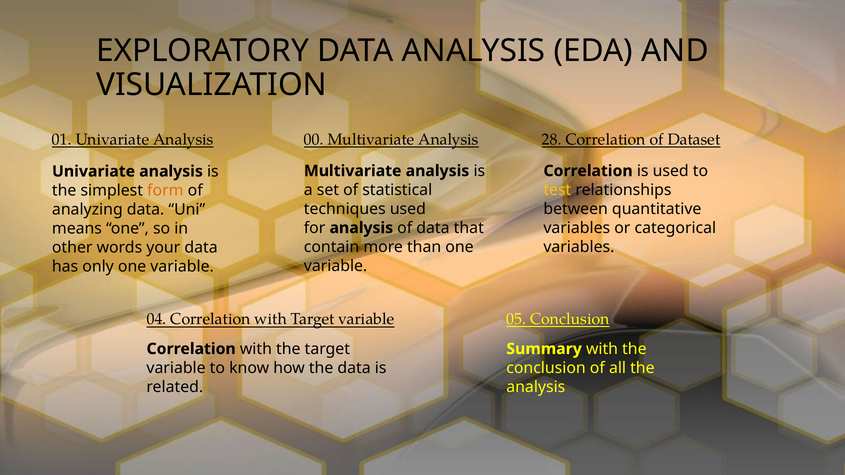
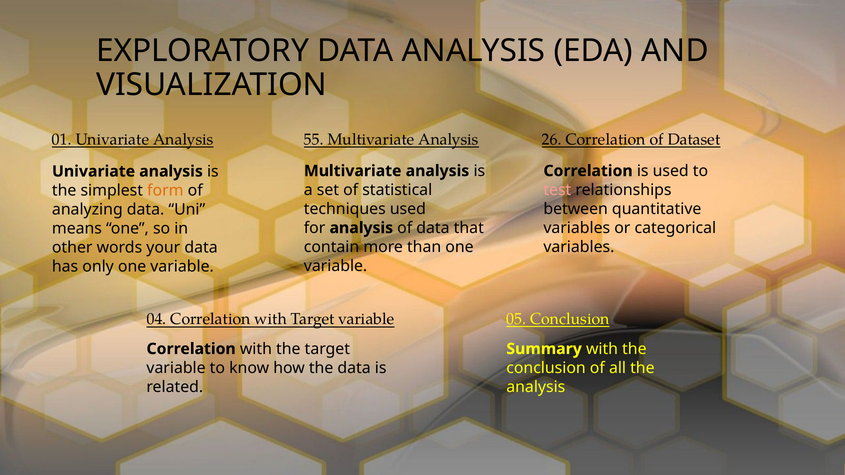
00: 00 -> 55 (314, 140)
28: 28 -> 26 (552, 140)
test colour: yellow -> pink (557, 190)
